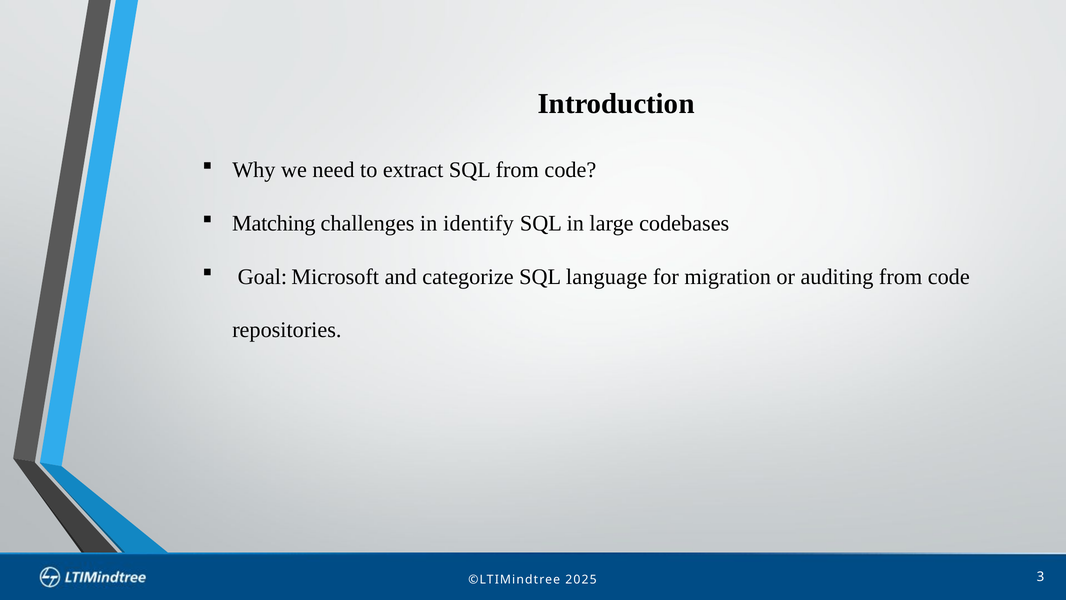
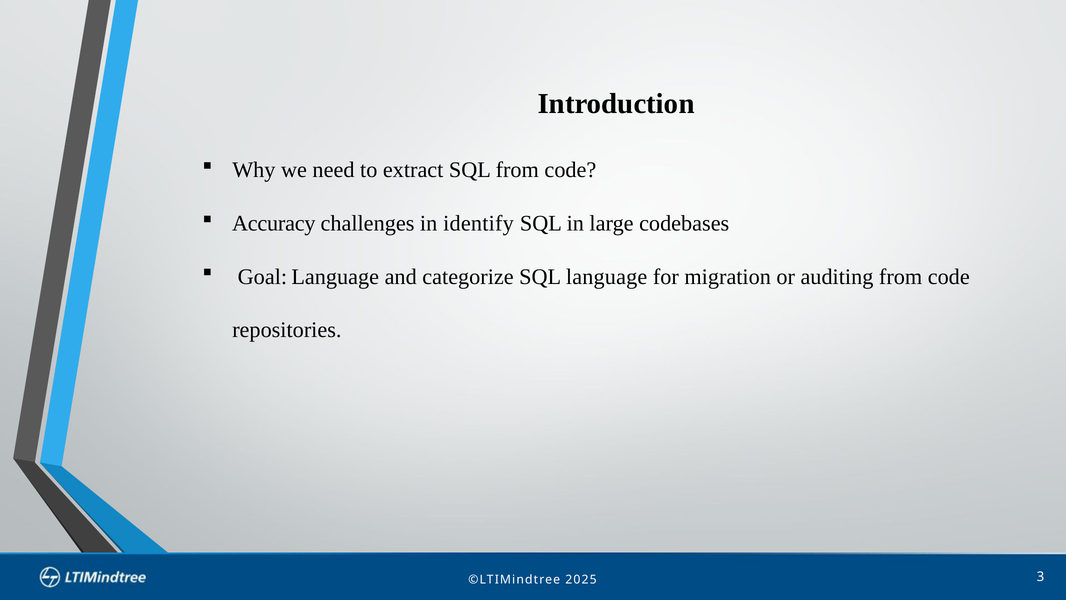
Matching: Matching -> Accuracy (274, 223)
Goal Microsoft: Microsoft -> Language (335, 277)
